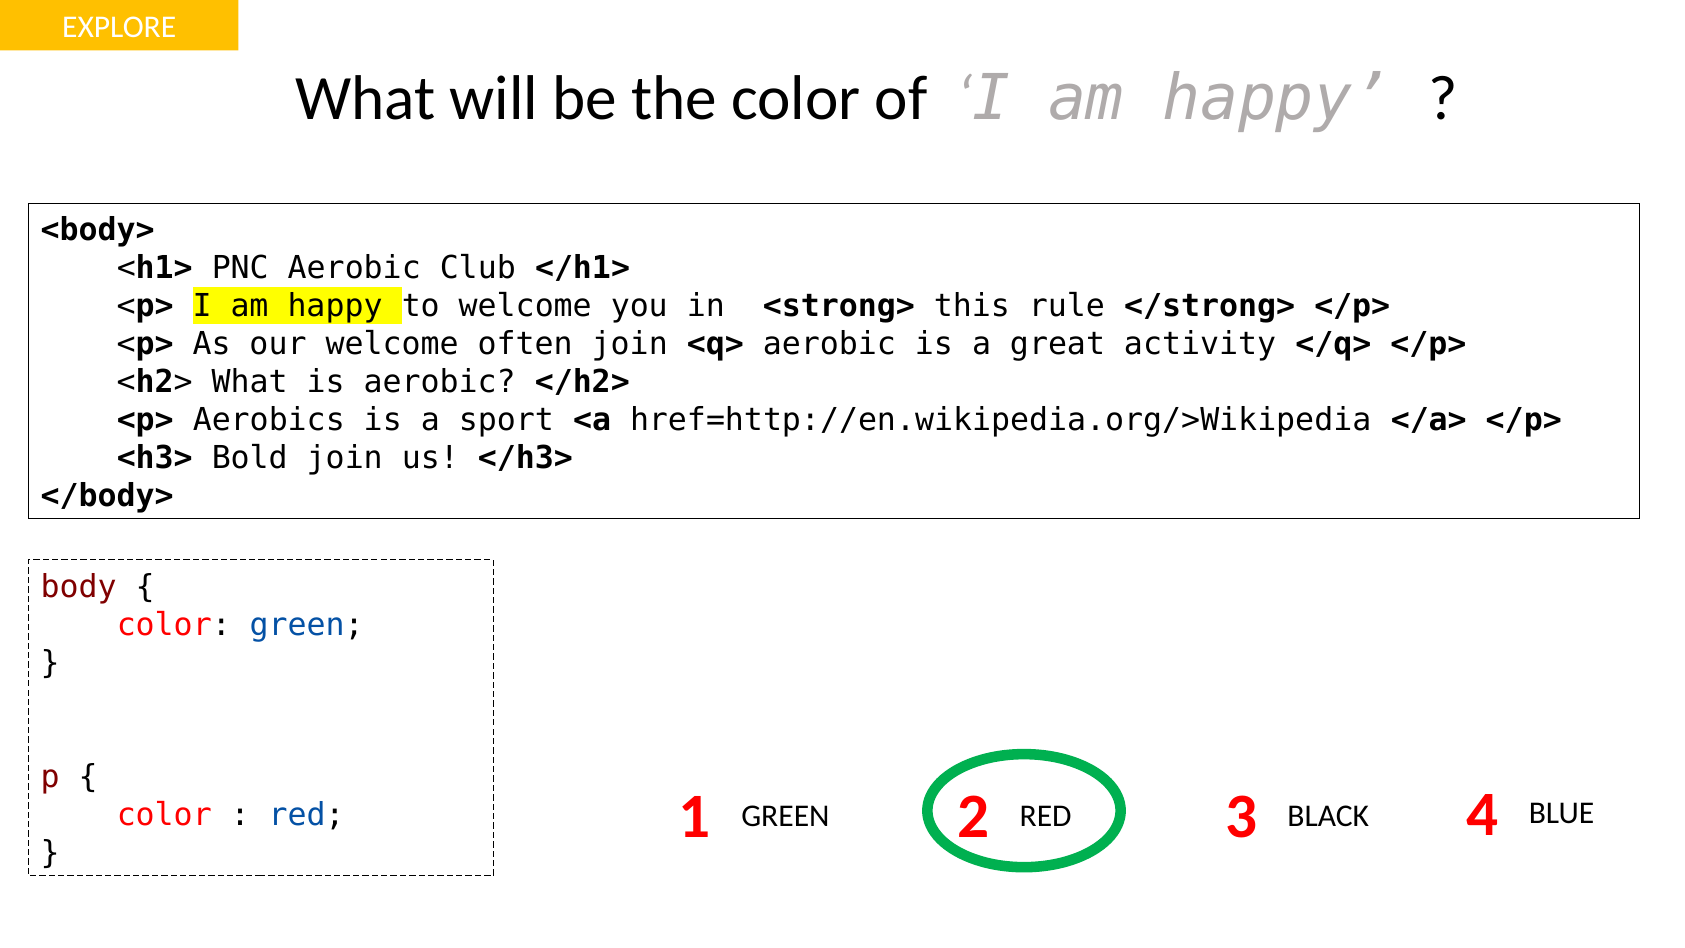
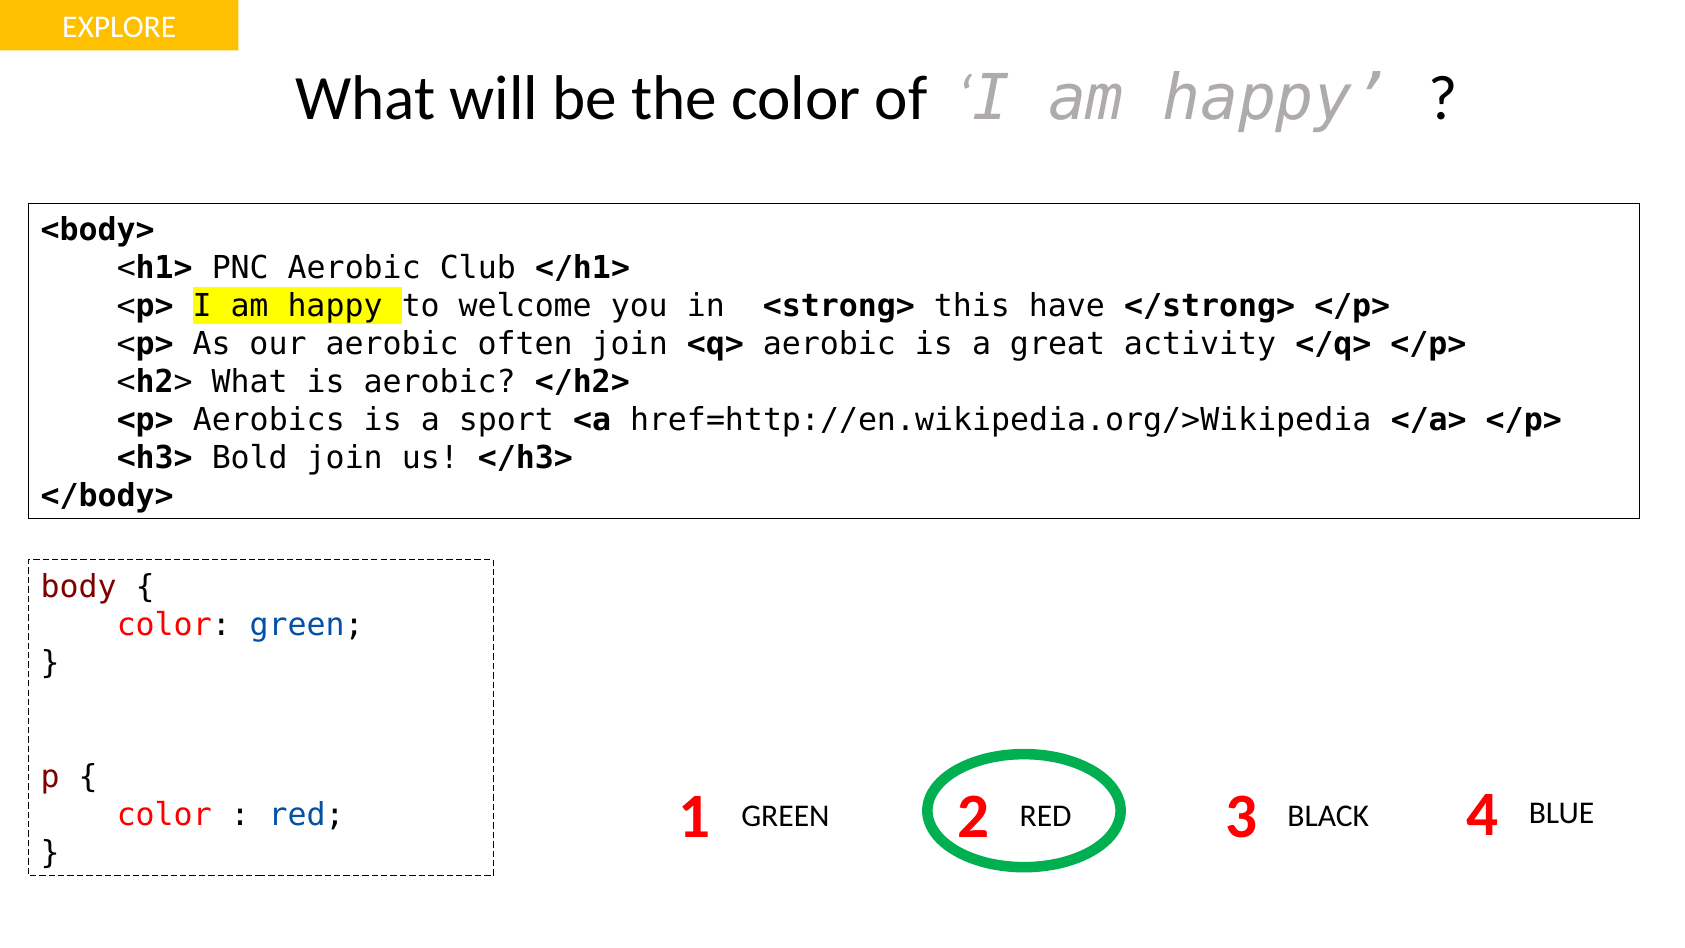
rule: rule -> have (1067, 306)
our welcome: welcome -> aerobic (392, 344)
